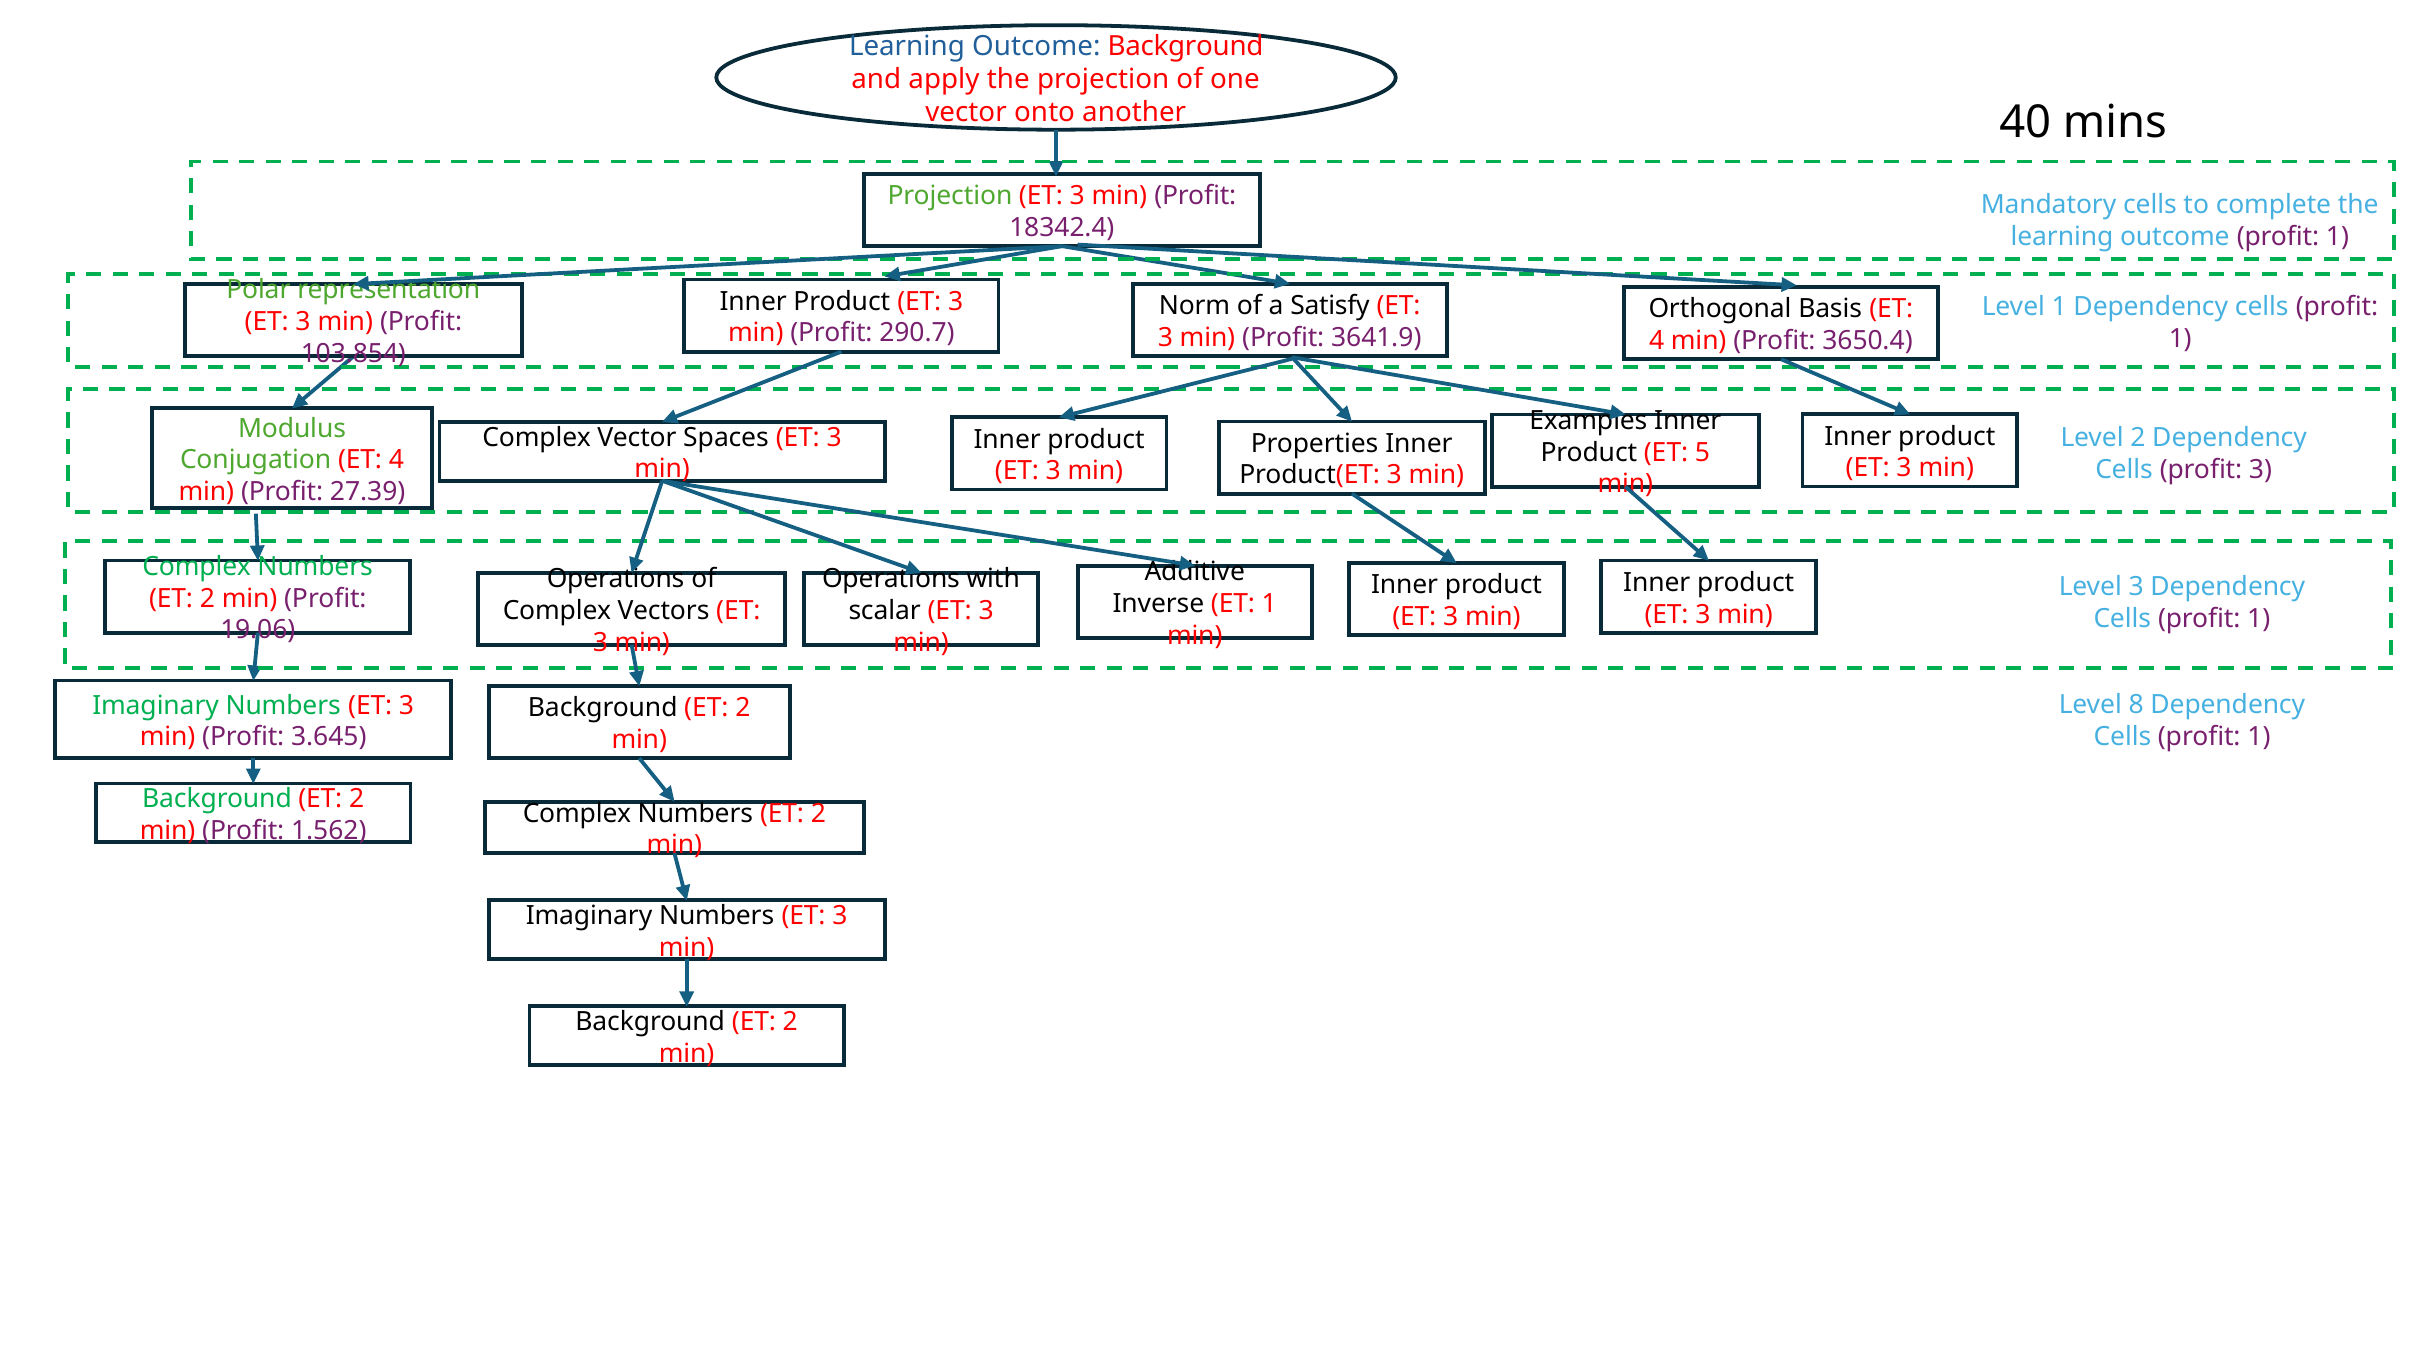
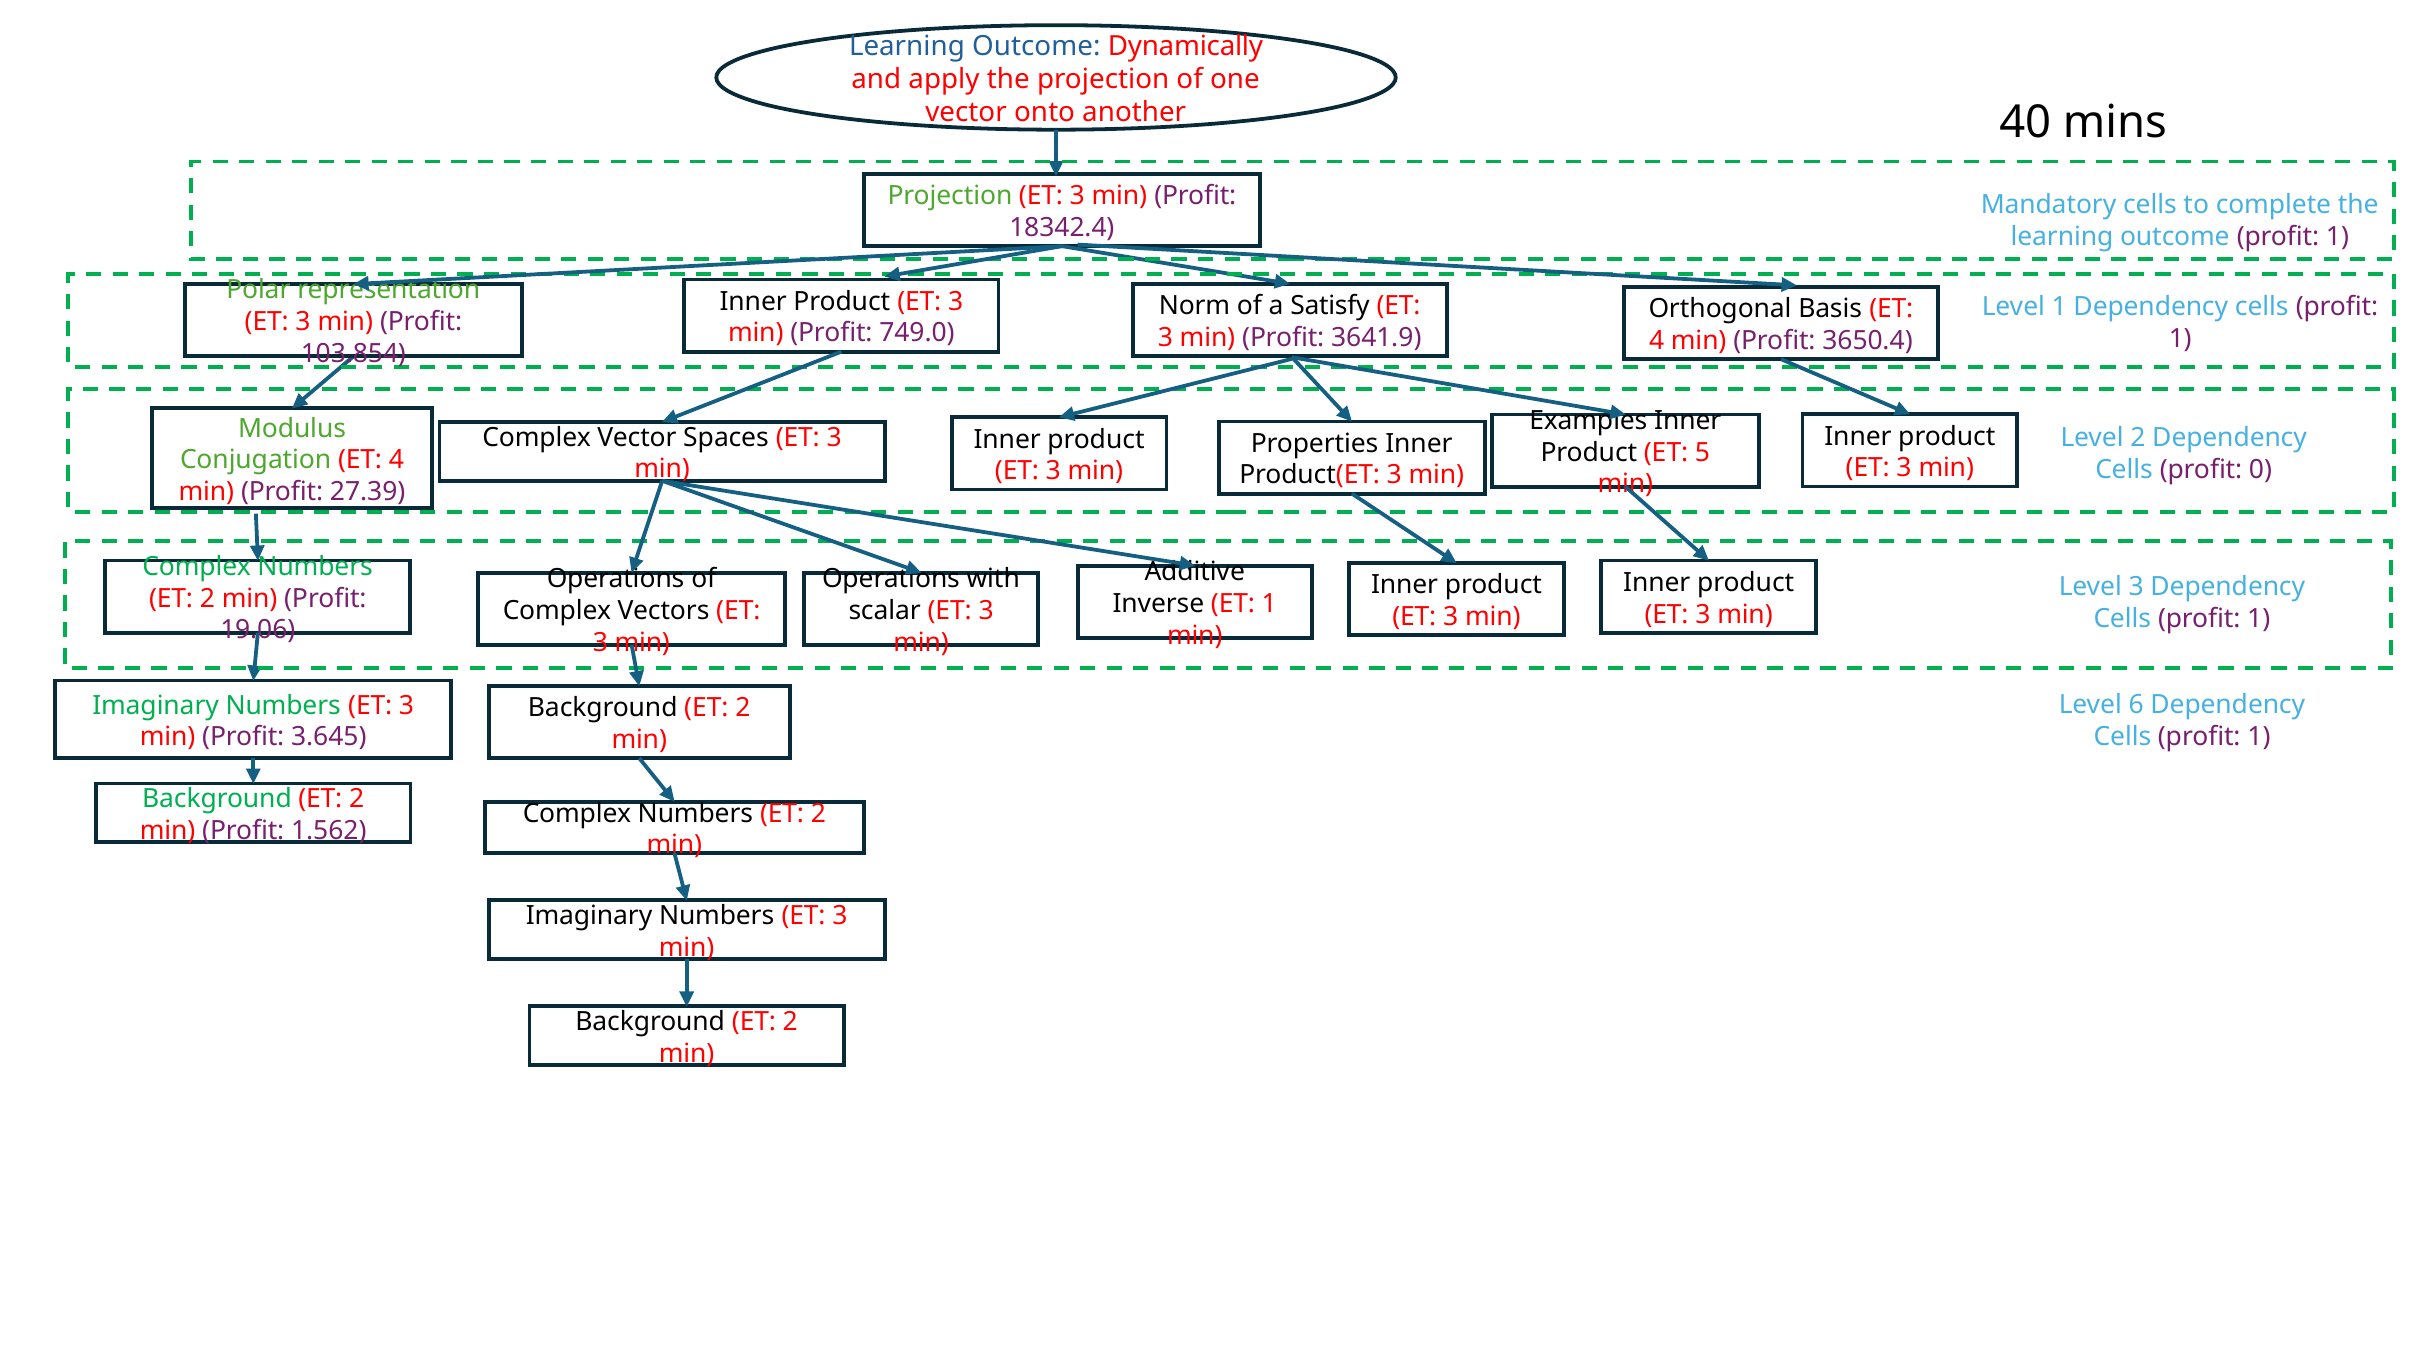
Outcome Background: Background -> Dynamically (1185, 46)
290.7: 290.7 -> 749.0 (917, 333)
profit 3: 3 -> 0 (2261, 470)
8: 8 -> 6 (2136, 705)
